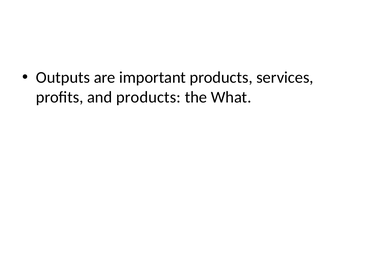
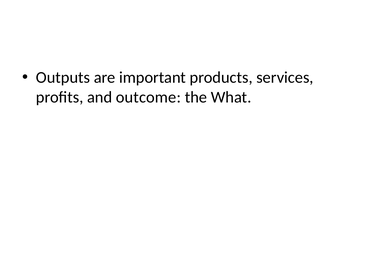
and products: products -> outcome (148, 97)
